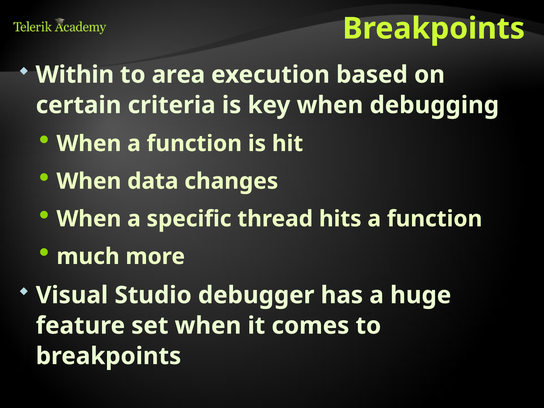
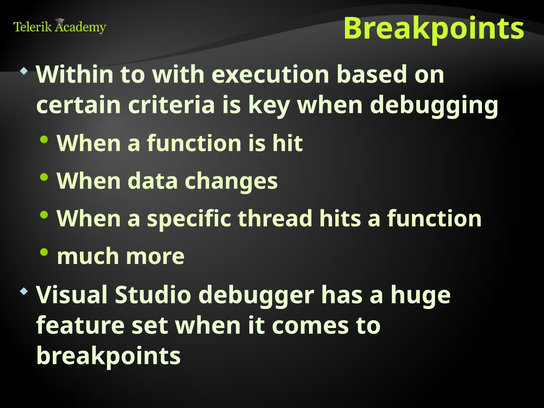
area: area -> with (178, 75)
